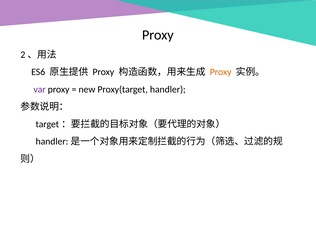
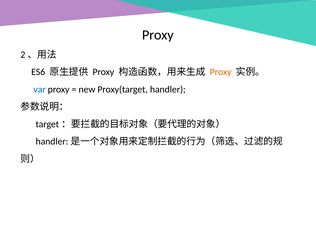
var colour: purple -> blue (40, 89)
